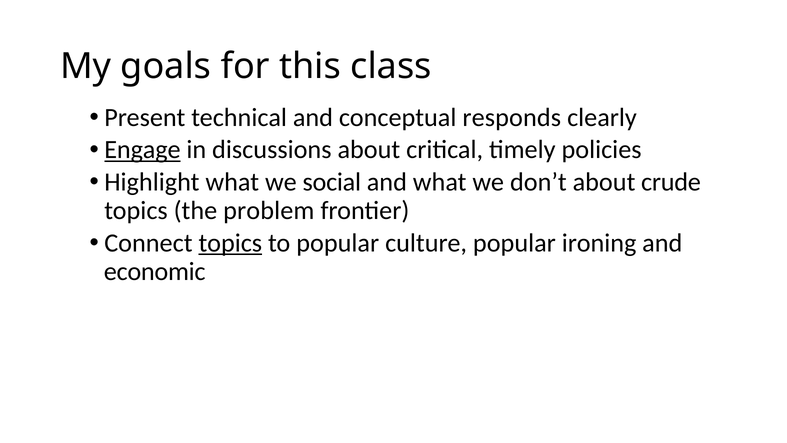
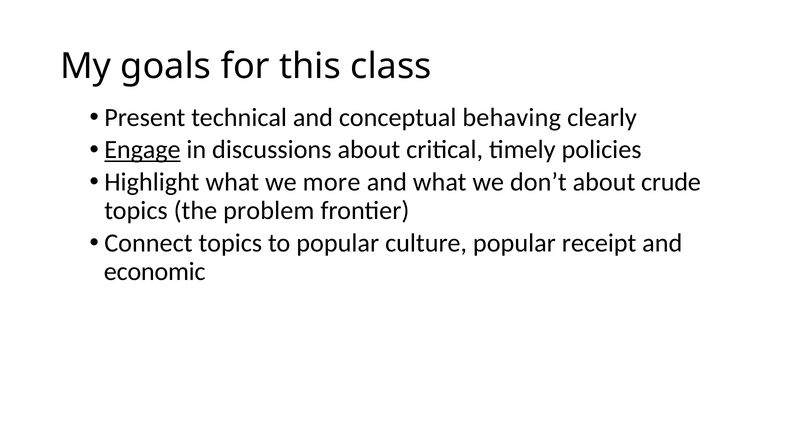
responds: responds -> behaving (512, 117)
social: social -> more (332, 182)
topics underline: present -> none (230, 243)
ironing: ironing -> receipt (599, 243)
